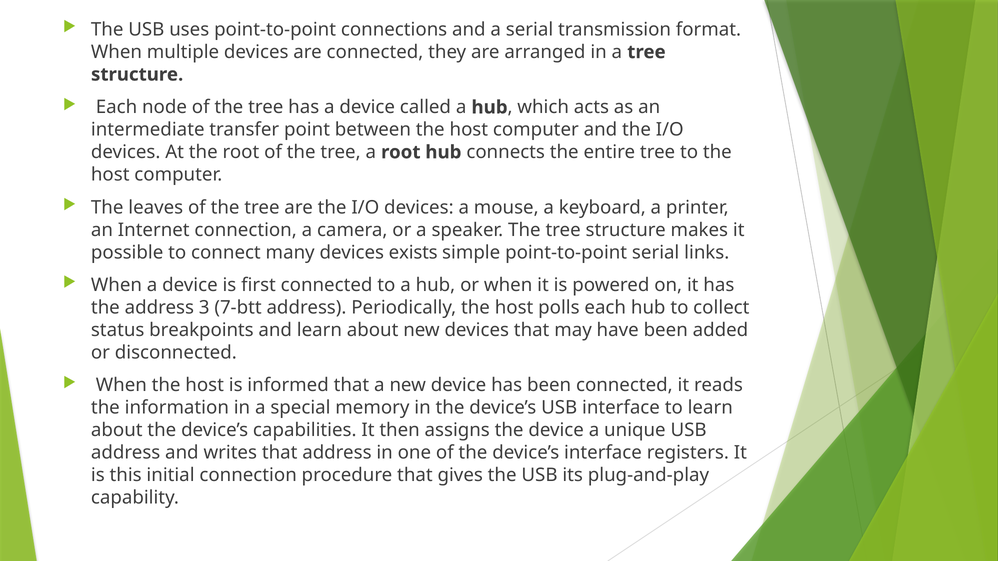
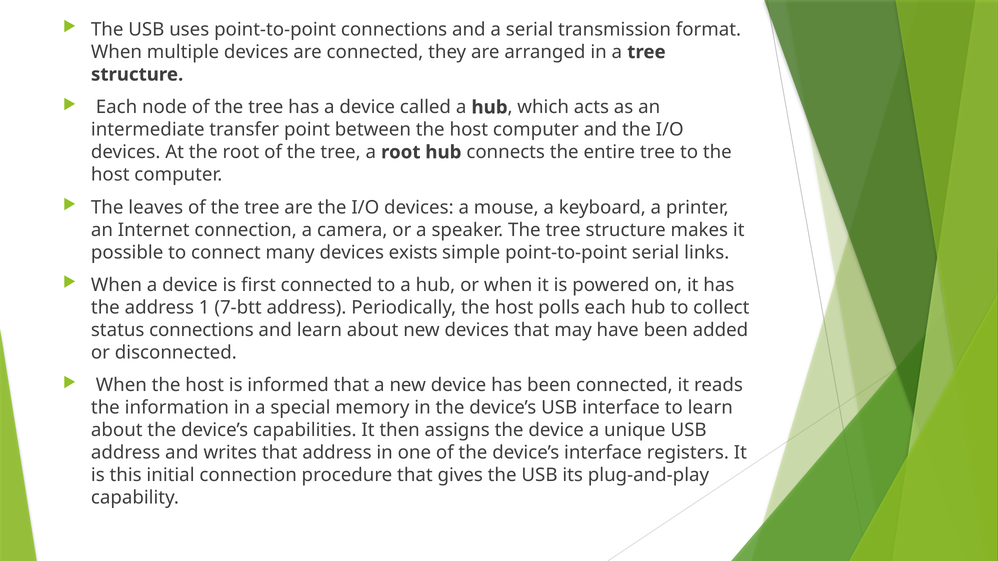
3: 3 -> 1 (204, 308)
status breakpoints: breakpoints -> connections (201, 330)
